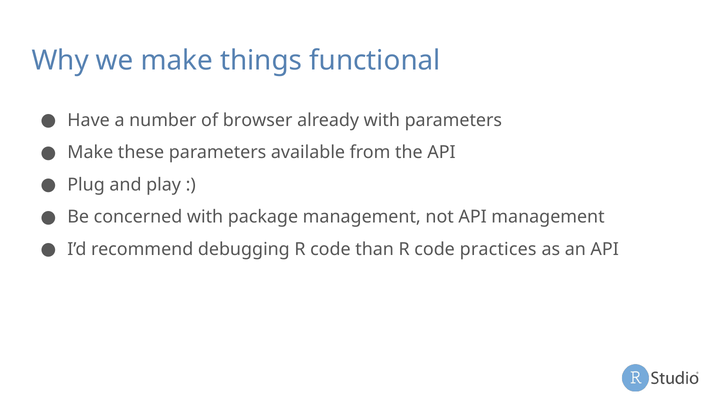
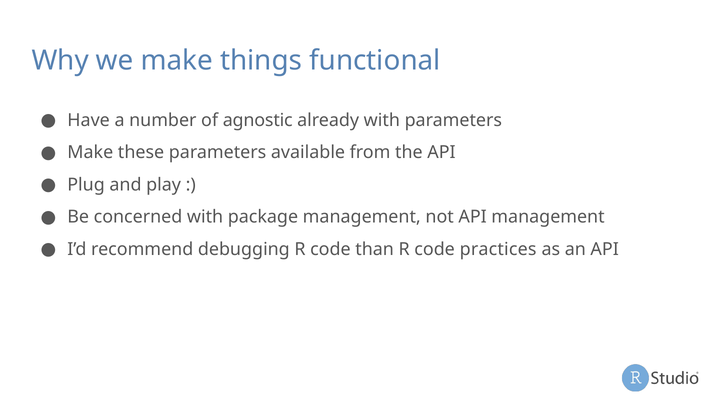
browser: browser -> agnostic (258, 120)
